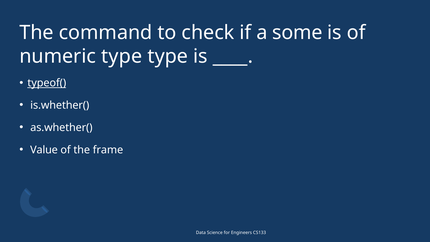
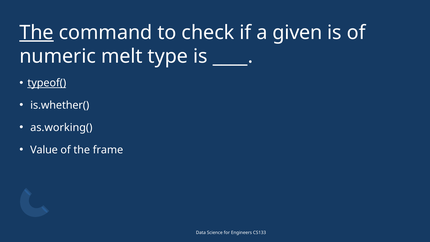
The underline: none -> present (37, 33)
some: some -> given (297, 33)
numeric type: type -> melt (122, 56)
as.whether(: as.whether( -> as.working( (61, 128)
